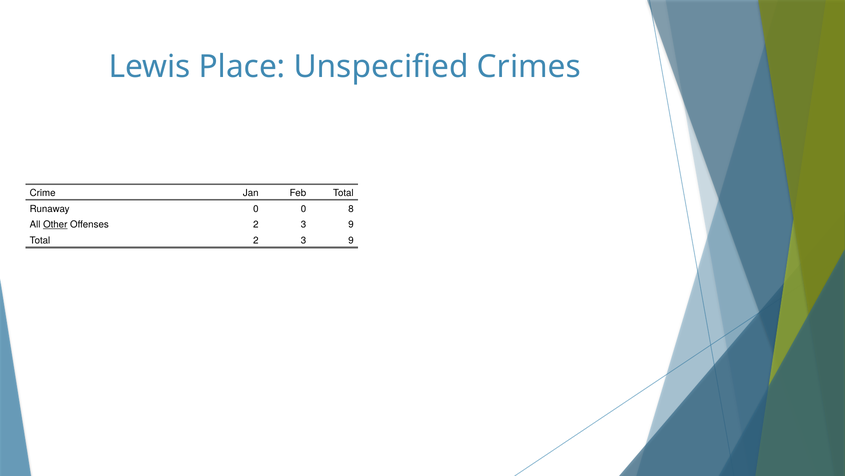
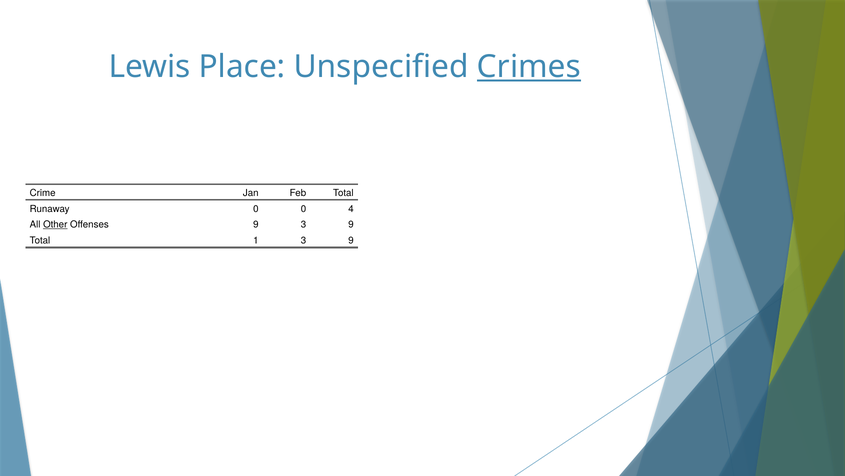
Crimes underline: none -> present (529, 67)
8: 8 -> 4 (351, 209)
Offenses 2: 2 -> 9 (256, 224)
Total 2: 2 -> 1 (256, 240)
